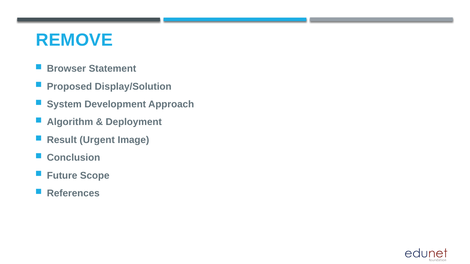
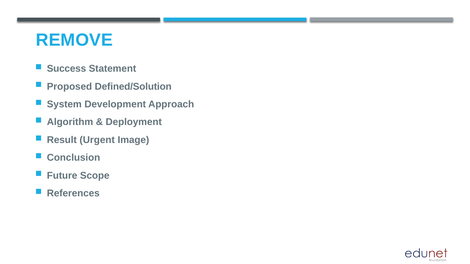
Browser: Browser -> Success (66, 69)
Display/Solution: Display/Solution -> Defined/Solution (133, 87)
